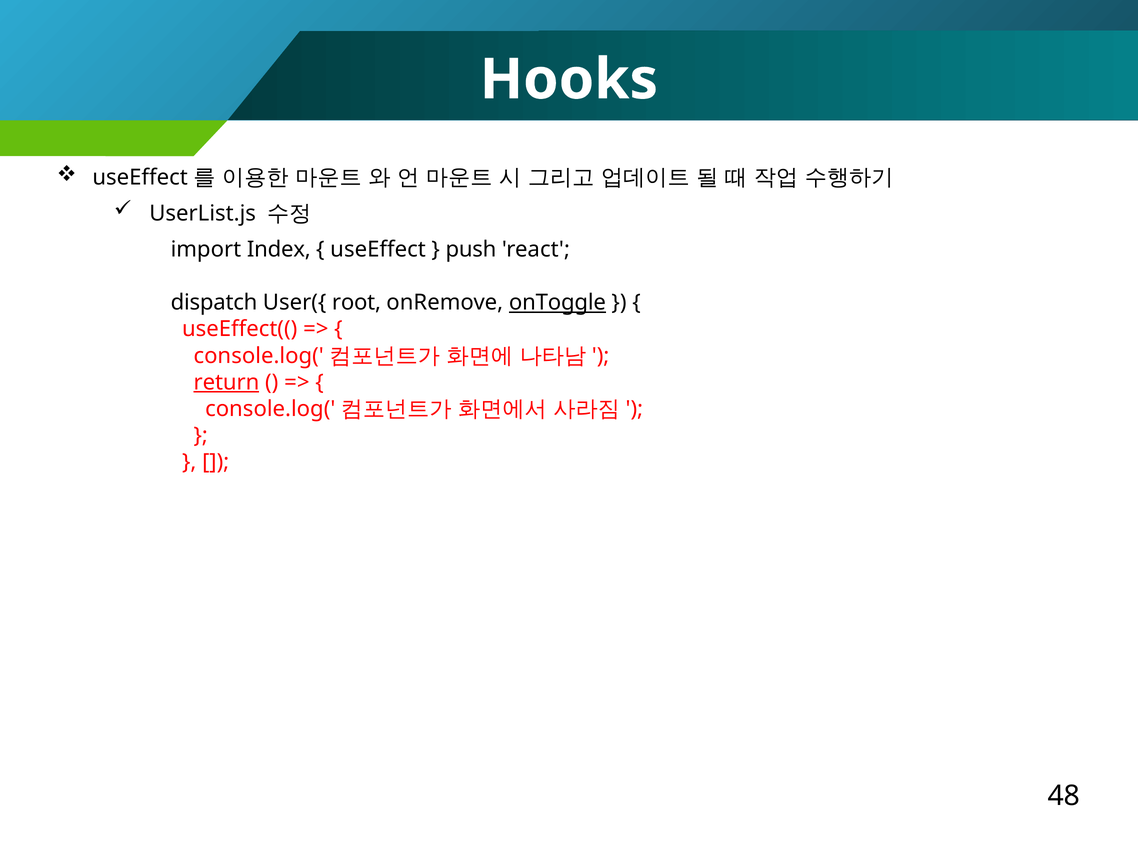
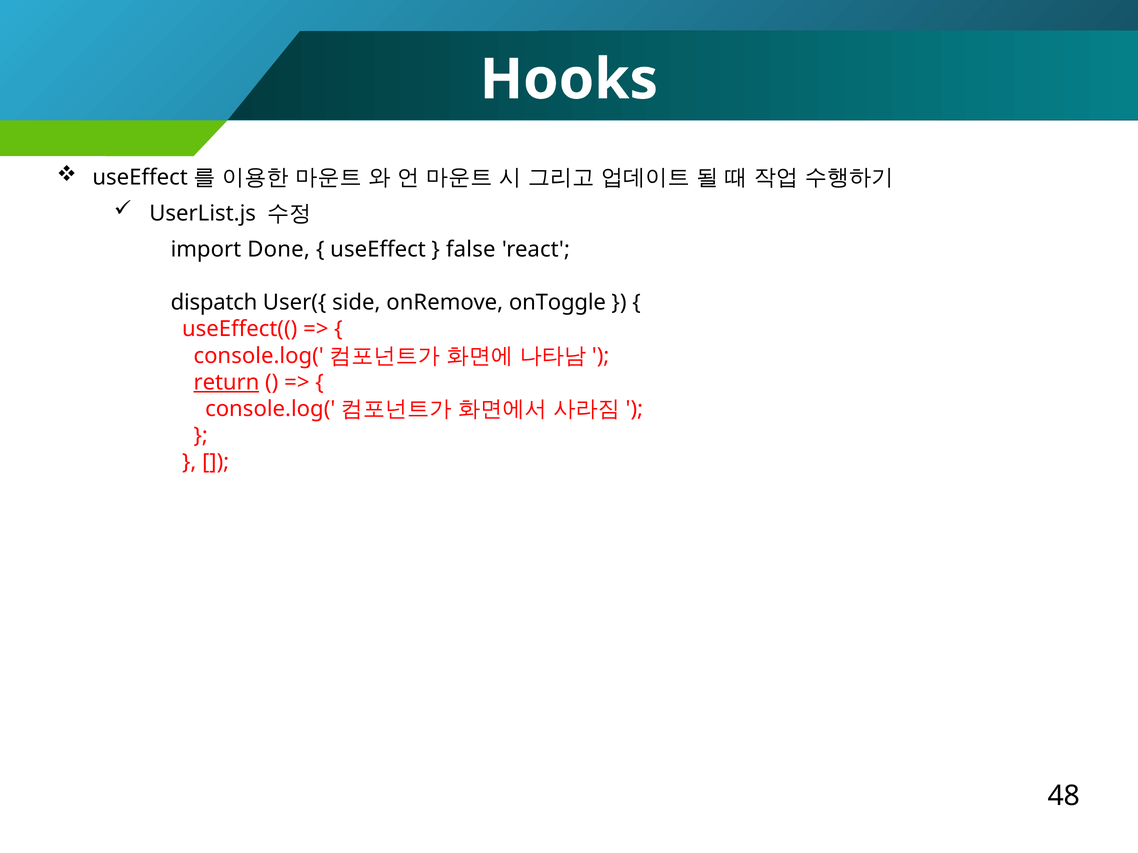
Index: Index -> Done (279, 250)
push: push -> false (471, 250)
root: root -> side (356, 303)
onToggle underline: present -> none (557, 303)
